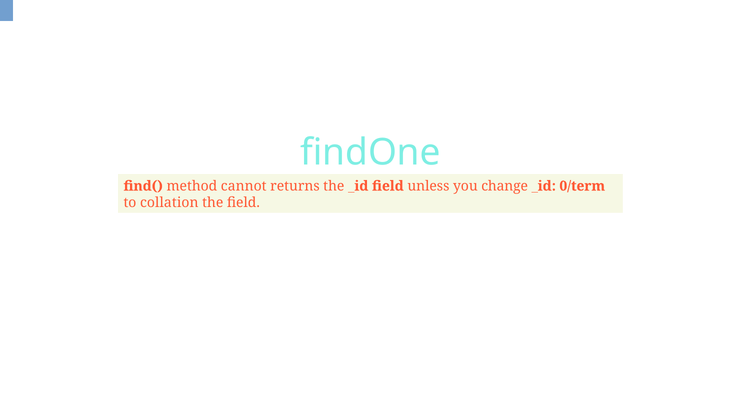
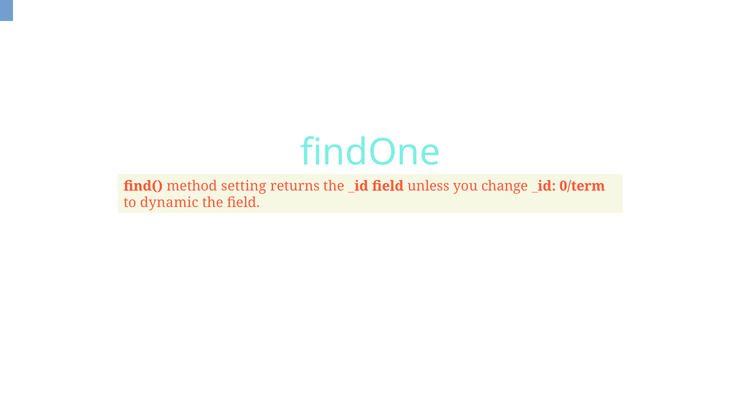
cannot: cannot -> setting (244, 186)
collation: collation -> dynamic (169, 203)
